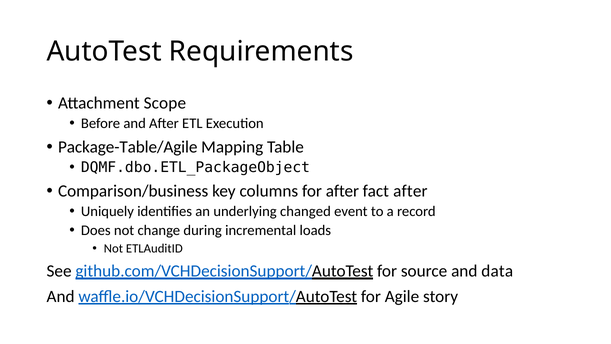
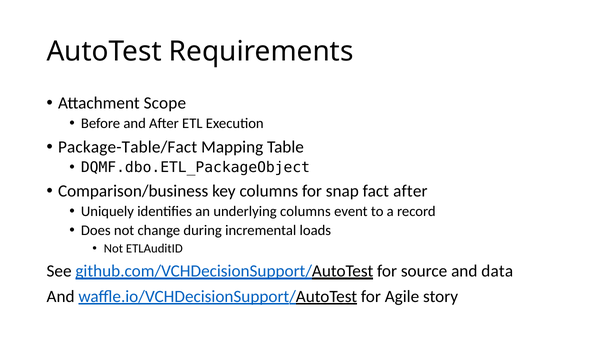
Package-Table/Agile: Package-Table/Agile -> Package-Table/Fact (128, 147)
for after: after -> snap (342, 191)
underlying changed: changed -> columns (305, 211)
